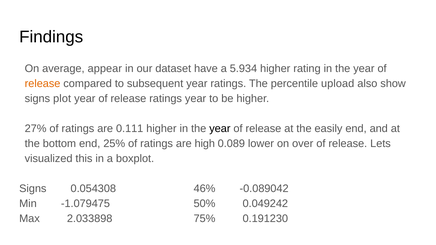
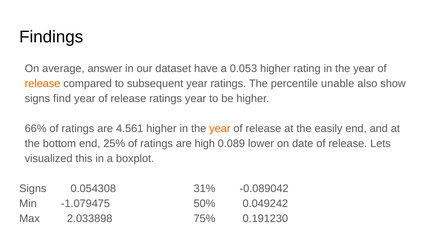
appear: appear -> answer (105, 69)
5.934: 5.934 -> 0.053 (243, 69)
upload: upload -> unable (338, 84)
plot: plot -> find (62, 99)
27%: 27% -> 66% (36, 129)
0.111: 0.111 -> 4.561 (130, 129)
year colour: black -> orange (220, 129)
over: over -> date (303, 144)
46%: 46% -> 31% (205, 189)
